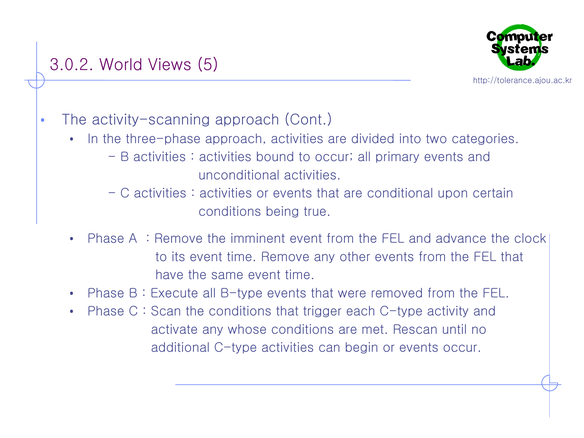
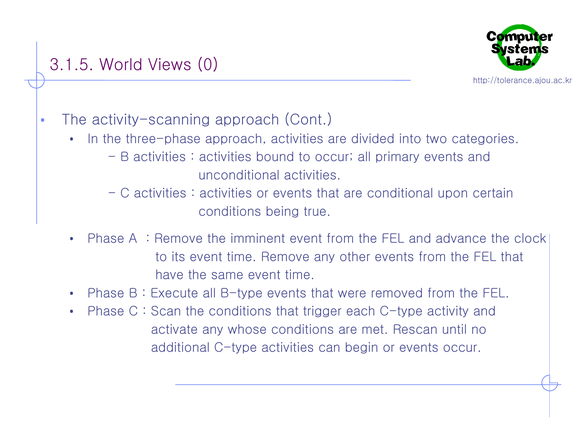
3.0.2: 3.0.2 -> 3.1.5 (72, 65)
5: 5 -> 0 (208, 65)
